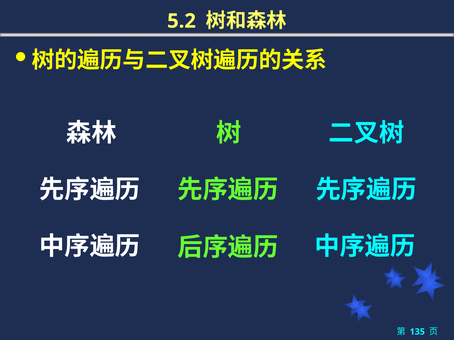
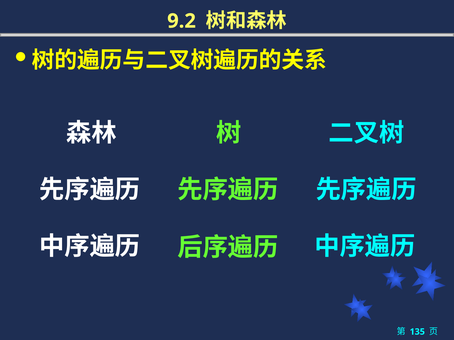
5.2: 5.2 -> 9.2 (182, 21)
